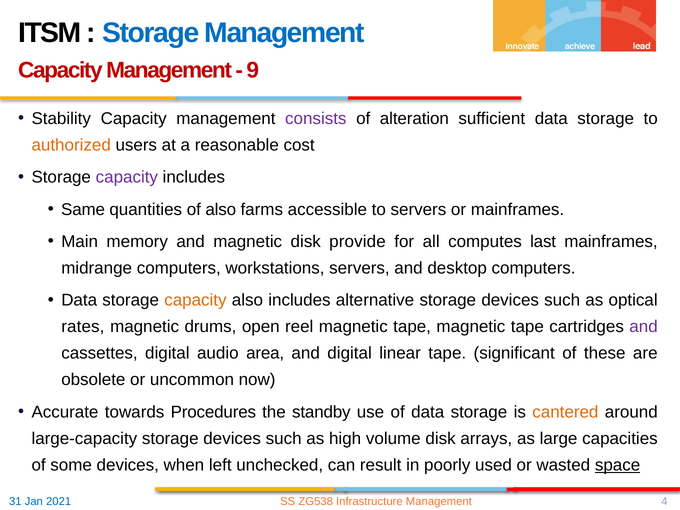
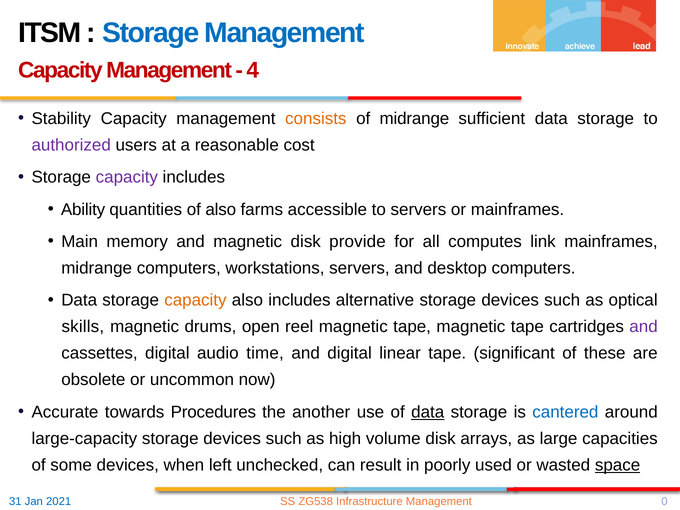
9: 9 -> 4 (253, 70)
consists colour: purple -> orange (316, 119)
of alteration: alteration -> midrange (414, 119)
authorized colour: orange -> purple (71, 145)
Same: Same -> Ability (83, 210)
last: last -> link (543, 242)
rates: rates -> skills (83, 327)
area: area -> time (265, 353)
standby: standby -> another (321, 412)
data underline: none -> present (428, 412)
cantered colour: orange -> blue (565, 412)
4: 4 -> 0 (664, 501)
